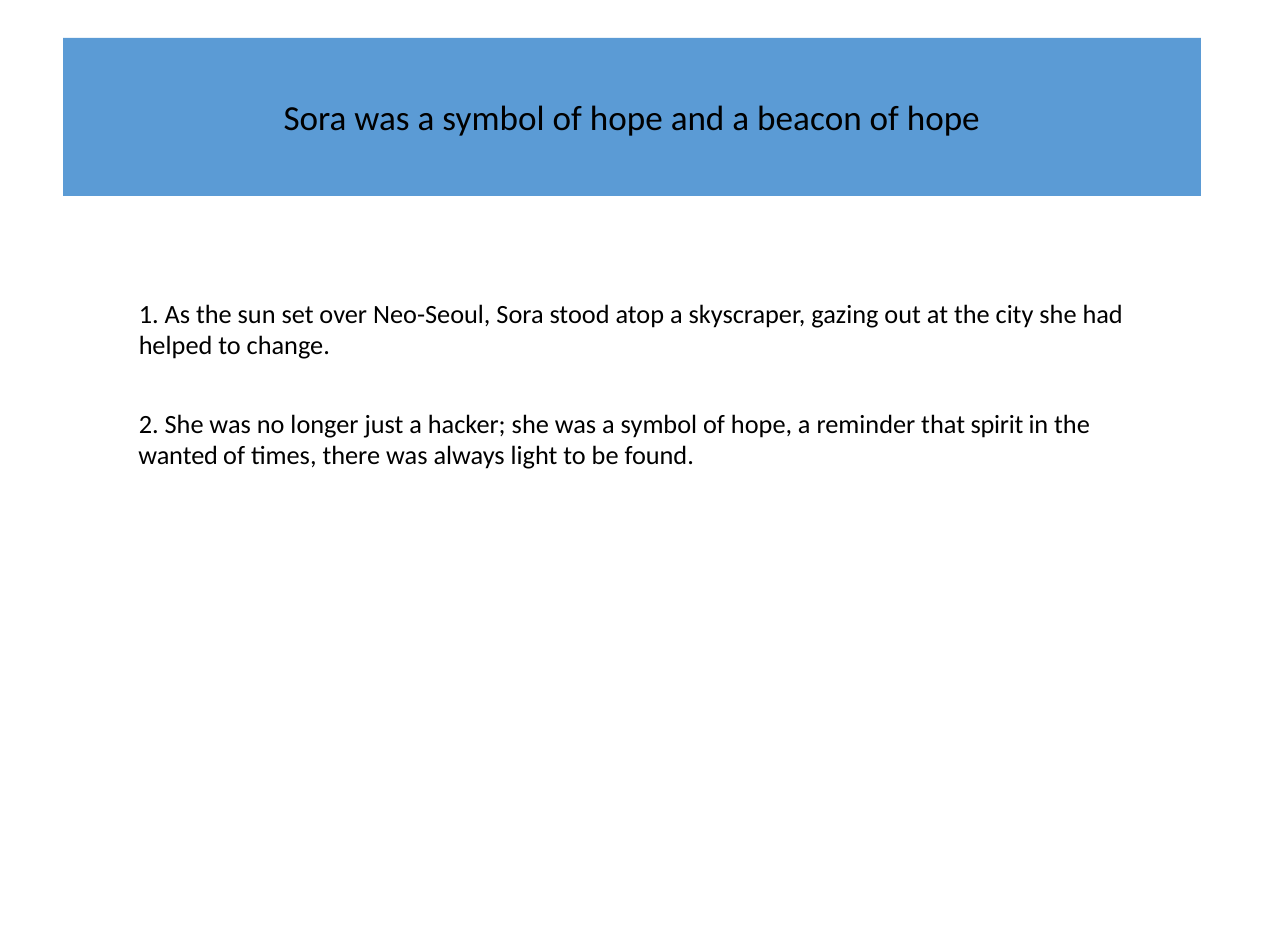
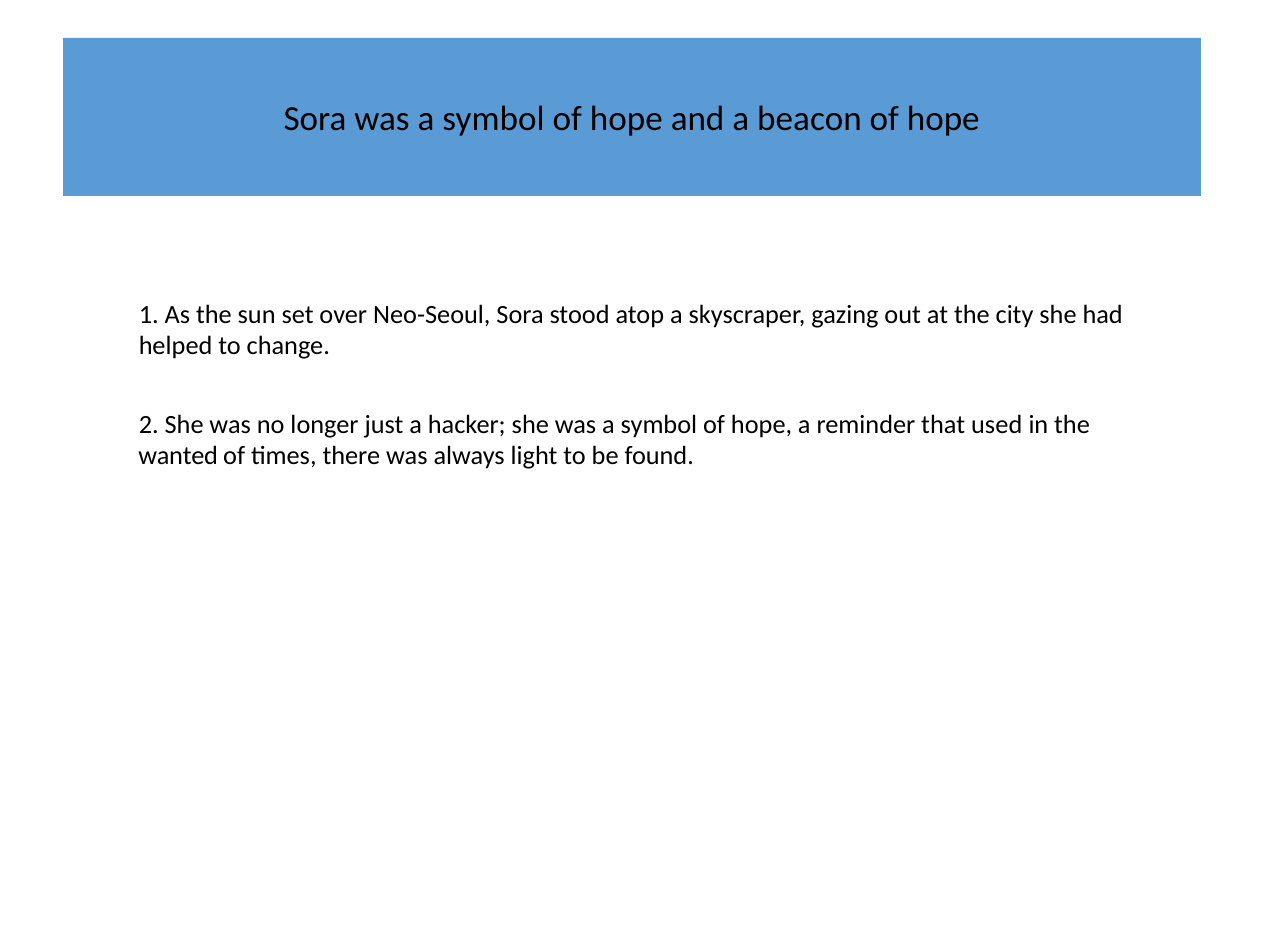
spirit: spirit -> used (997, 424)
